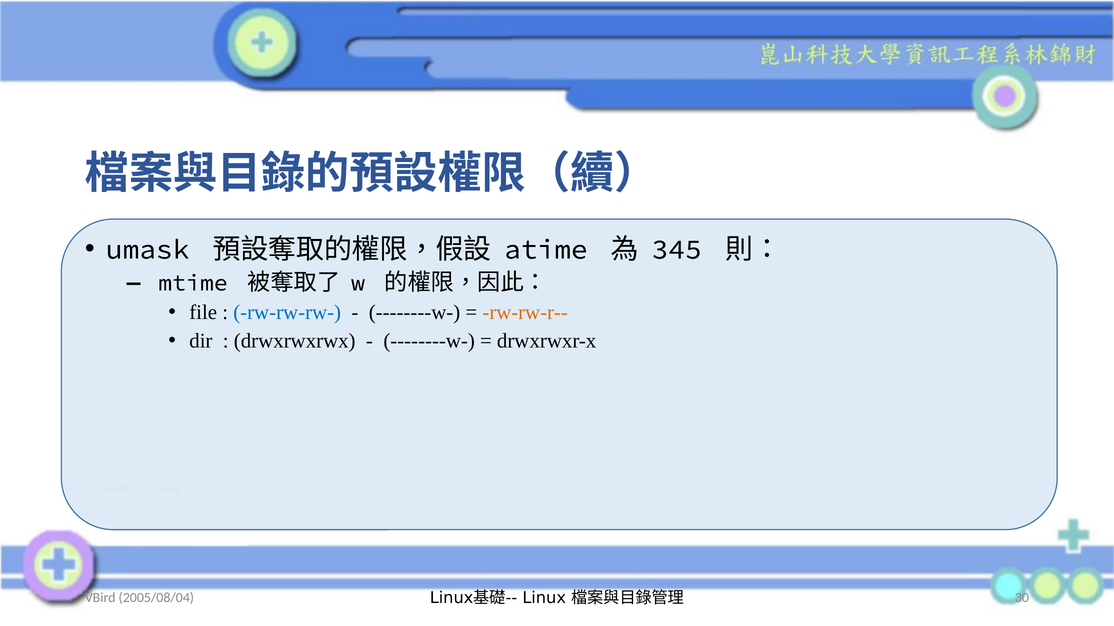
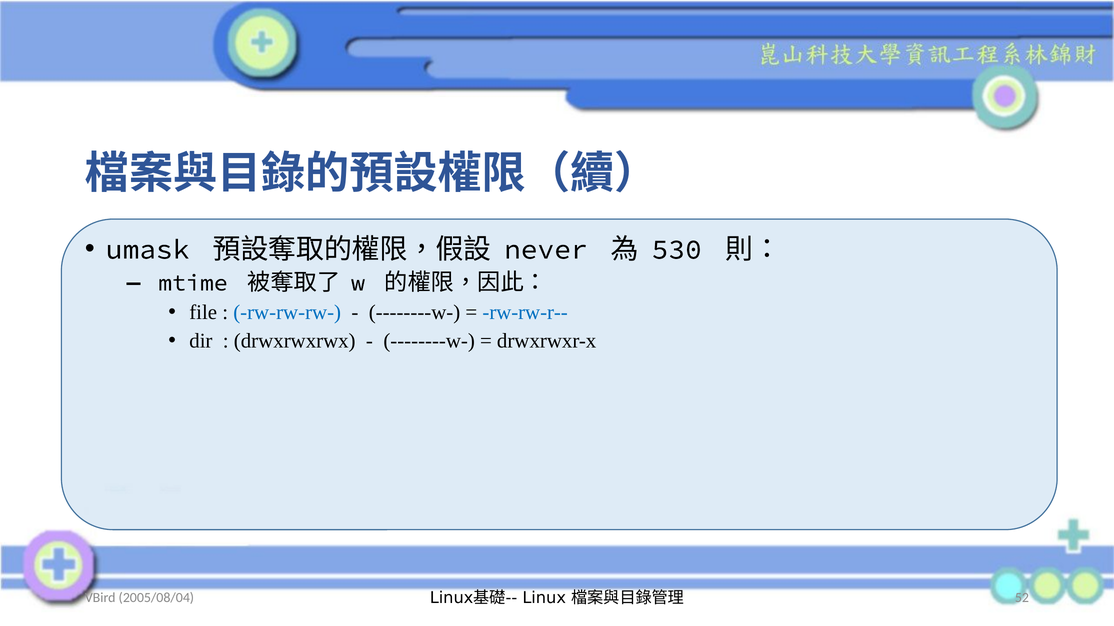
atime: atime -> never (546, 250)
345: 345 -> 530 (677, 250)
rw-rw-r-- colour: orange -> blue (525, 313)
30: 30 -> 52 (1022, 598)
